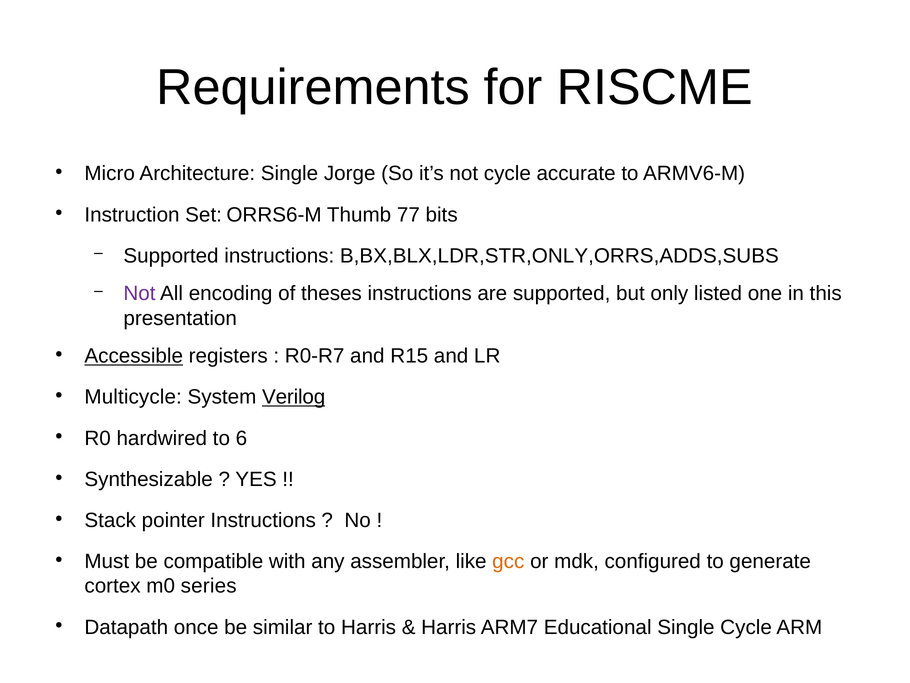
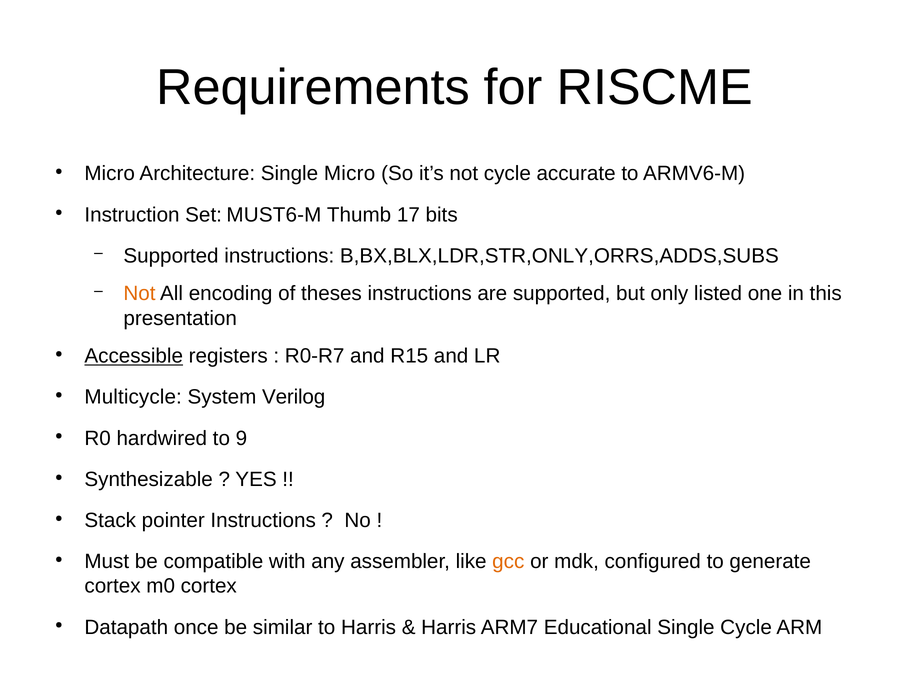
Single Jorge: Jorge -> Micro (350, 174)
ORRS6-M: ORRS6-M -> MUST6-M (274, 215)
77: 77 -> 17 (408, 215)
Not colour: purple -> orange (140, 293)
Verilog underline: present -> none (294, 397)
6: 6 -> 9 (241, 438)
m0 series: series -> cortex (209, 586)
